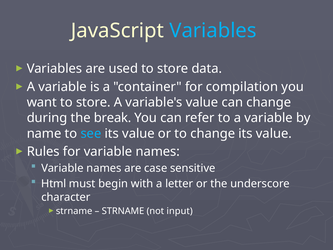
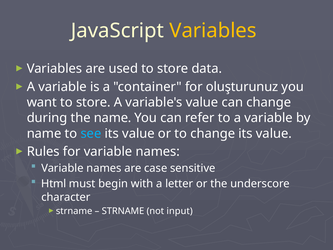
Variables colour: light blue -> yellow (213, 31)
compilation: compilation -> oluşturunuz (242, 87)
the break: break -> name (113, 118)
